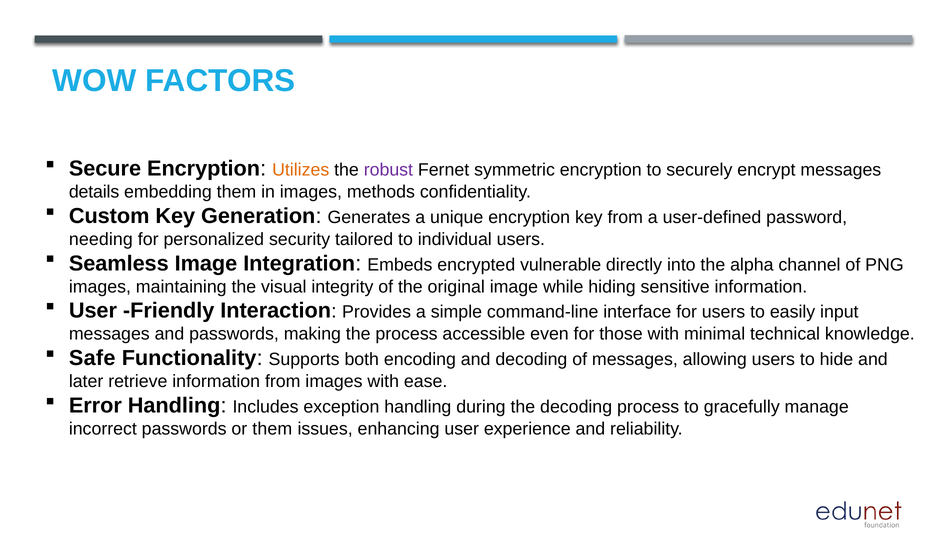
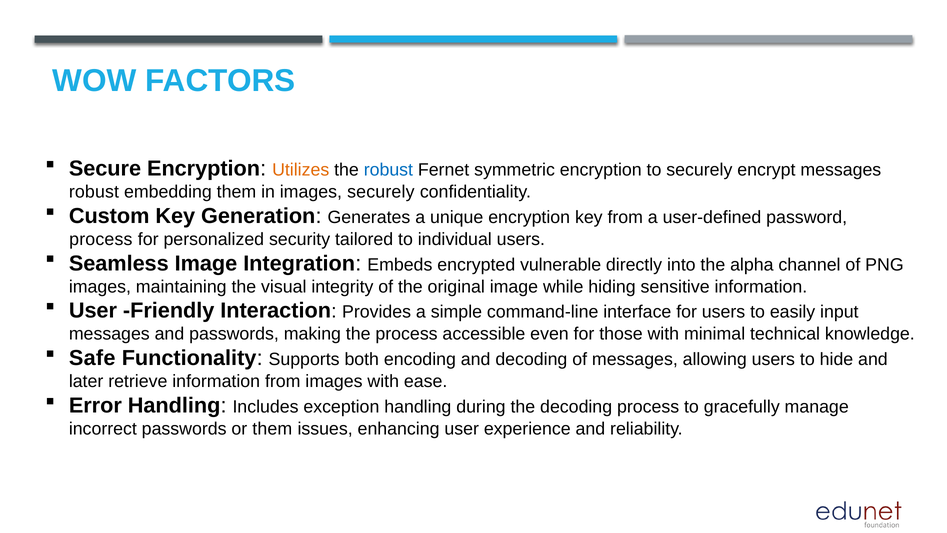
robust colour: purple -> blue (388, 170)
details: details -> robust (94, 192)
images methods: methods -> securely (381, 192)
needing: needing -> process (101, 239)
